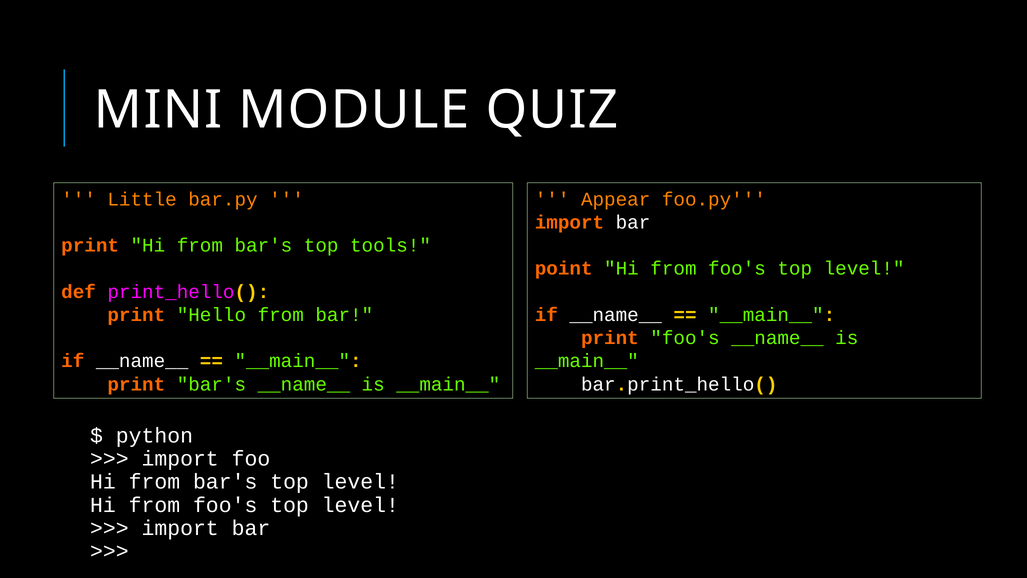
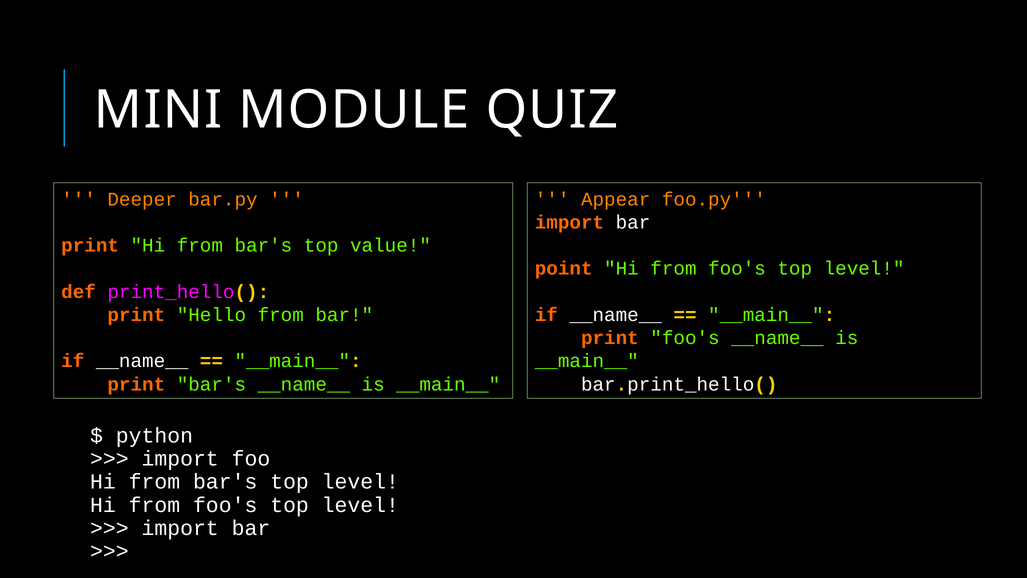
Little: Little -> Deeper (142, 199)
tools: tools -> value (391, 245)
